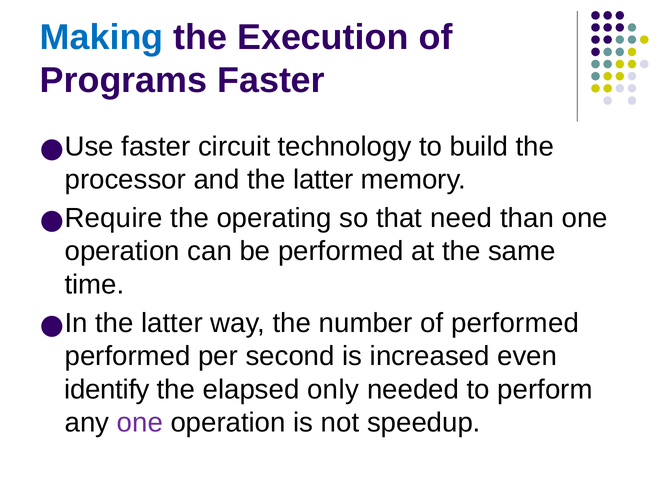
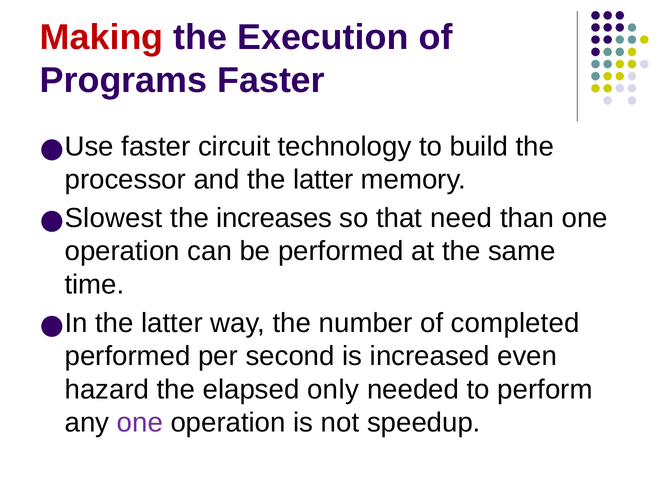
Making colour: blue -> red (102, 37)
Require: Require -> Slowest (114, 218)
operating: operating -> increases (274, 218)
of performed: performed -> completed (515, 323)
identify: identify -> hazard (107, 390)
